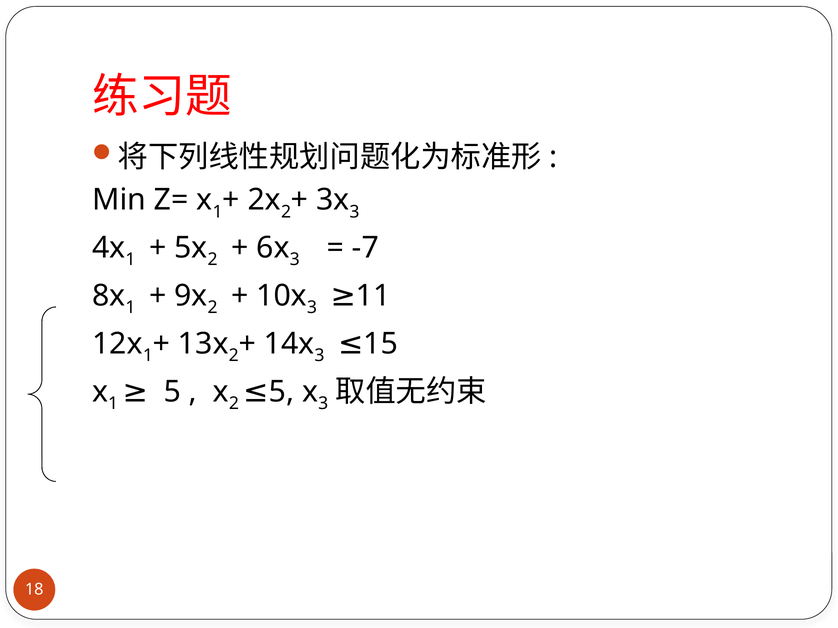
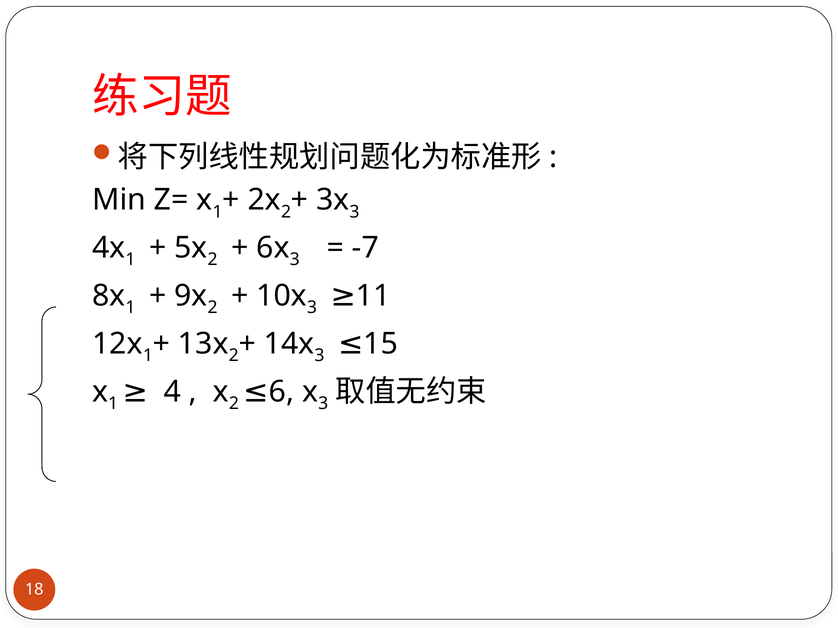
5: 5 -> 6 (282, 392)
5: 5 -> 4 (172, 392)
